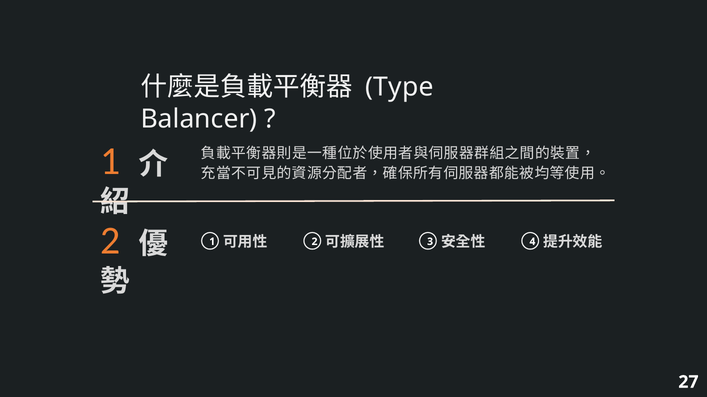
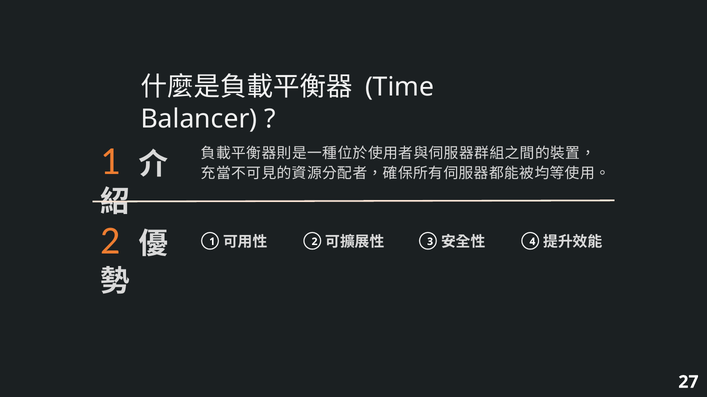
Type: Type -> Time (400, 87)
